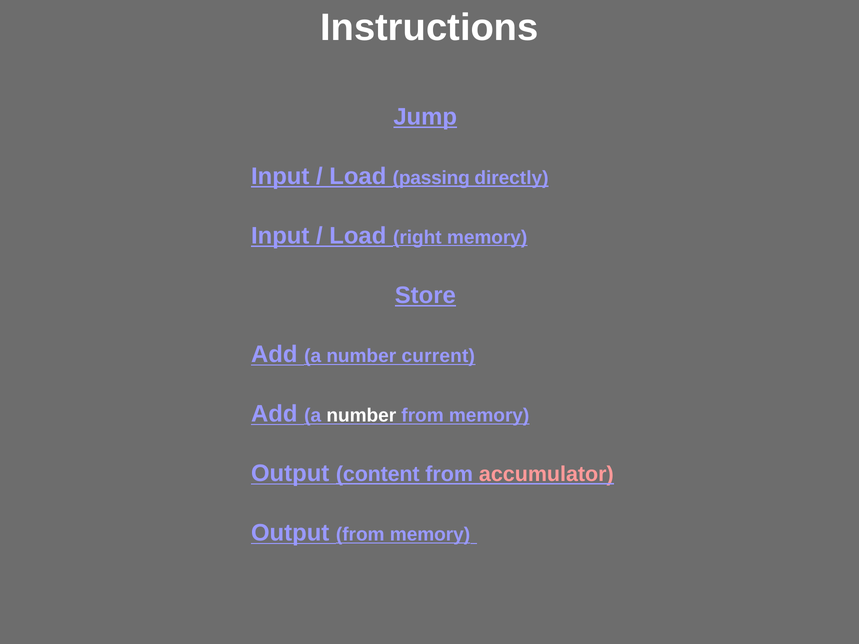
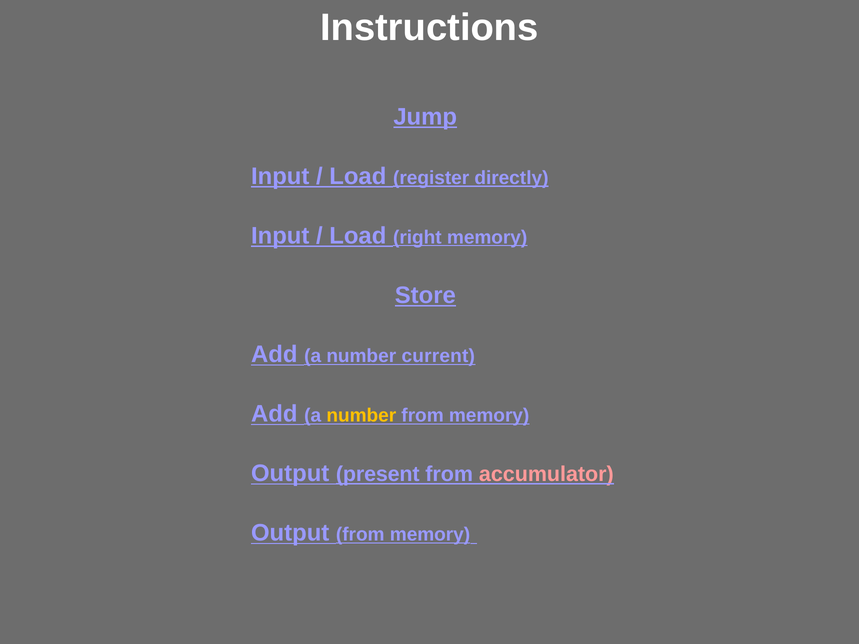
passing: passing -> register (431, 178)
number colour: white -> yellow (361, 416)
content: content -> present (378, 474)
